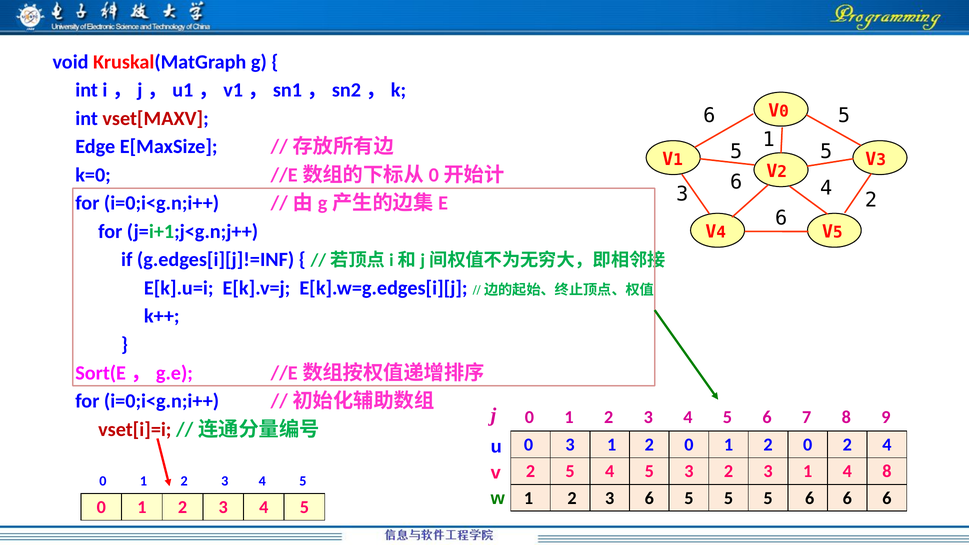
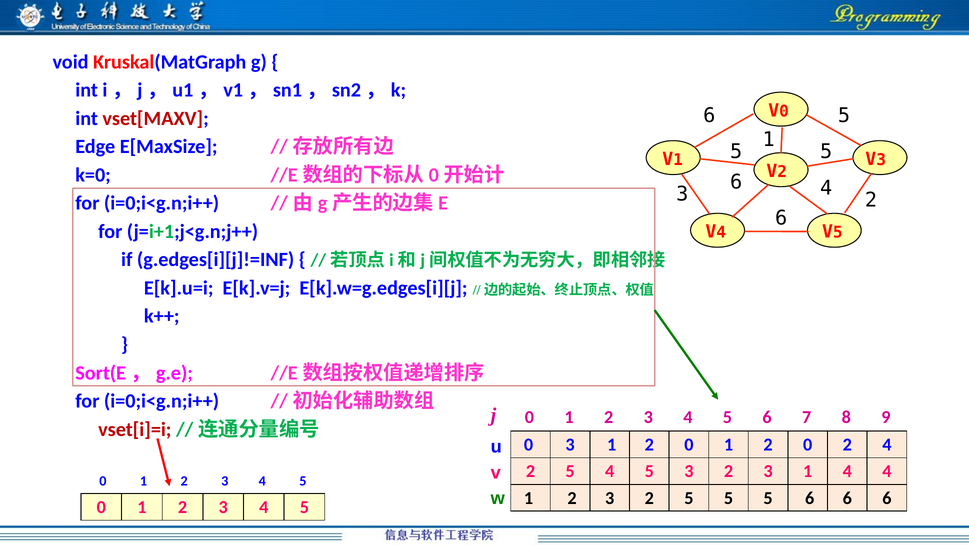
4 8: 8 -> 4 (887, 471)
2 3 6: 6 -> 2 (649, 498)
